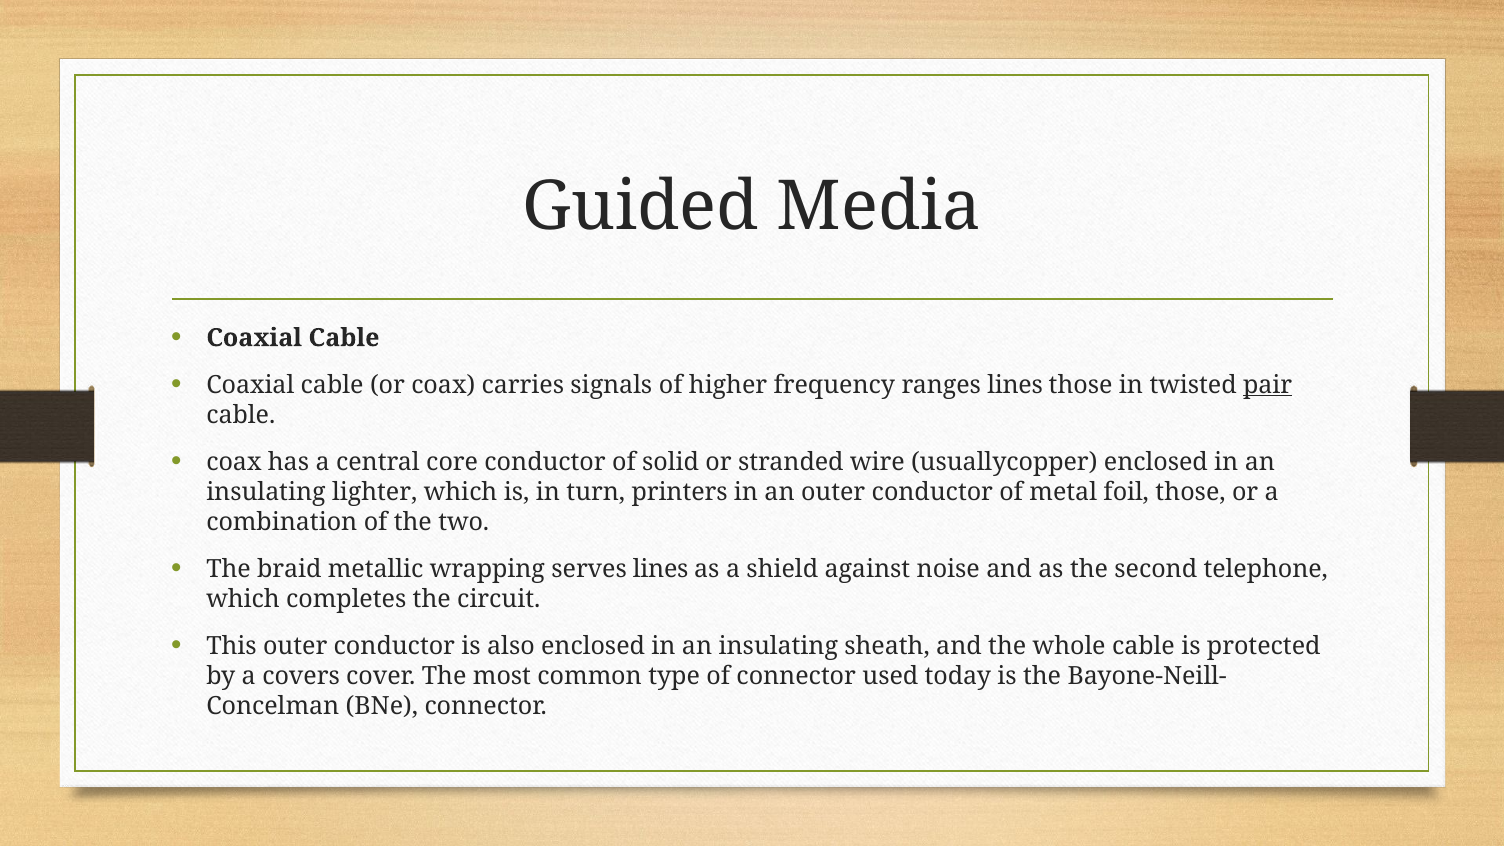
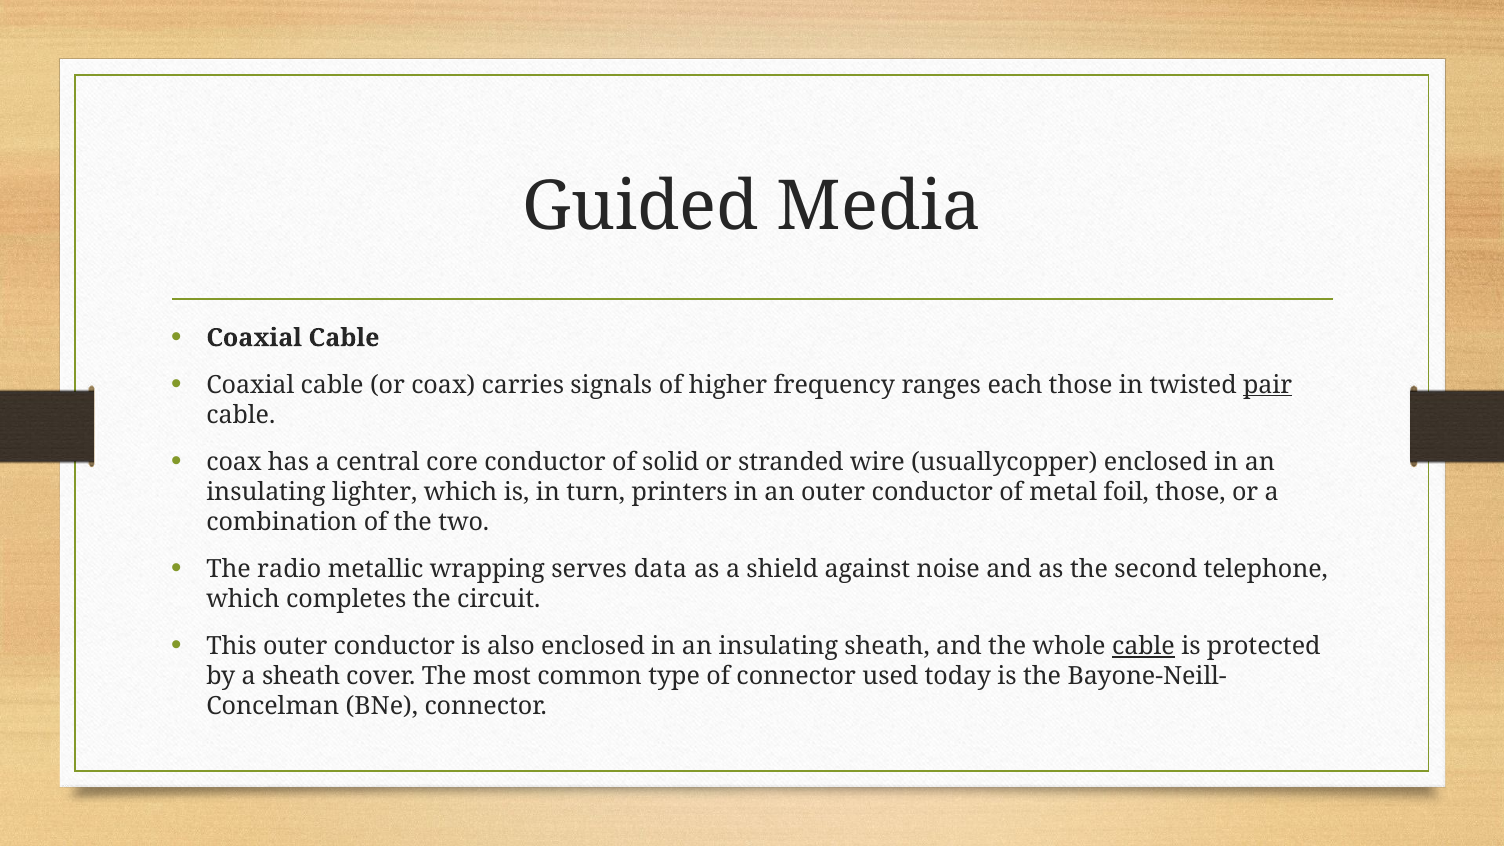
ranges lines: lines -> each (1015, 385)
braid: braid -> radio (289, 569)
serves lines: lines -> data (660, 569)
cable underline: none -> present (1143, 646)
a covers: covers -> sheath (301, 676)
